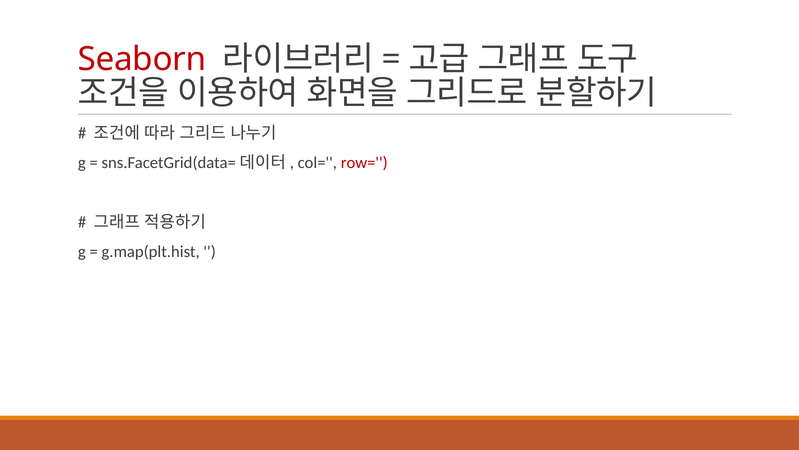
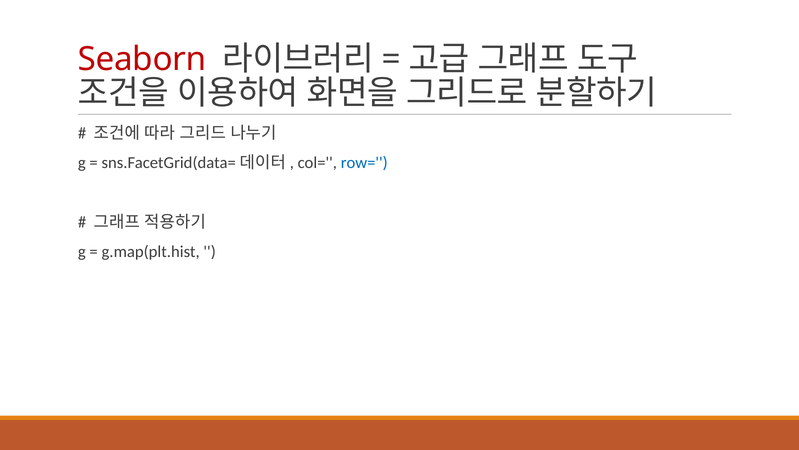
row= colour: red -> blue (364, 163)
